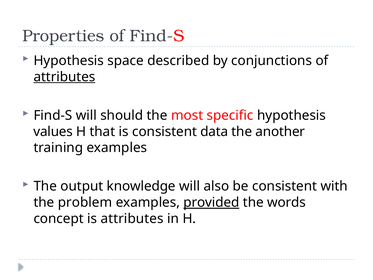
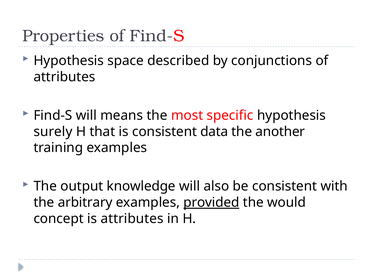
attributes underline: present -> none (64, 77)
should: should -> means (122, 115)
values: values -> surely (53, 131)
problem: problem -> arbitrary (85, 202)
words: words -> would (286, 202)
